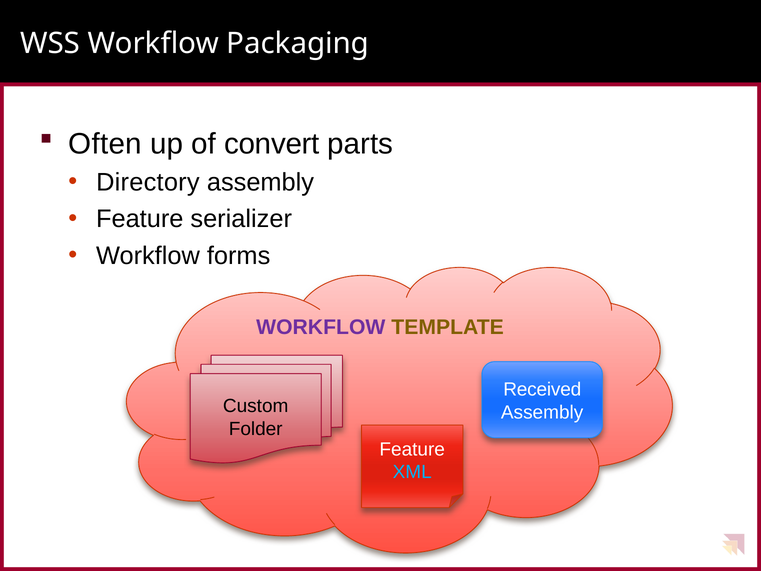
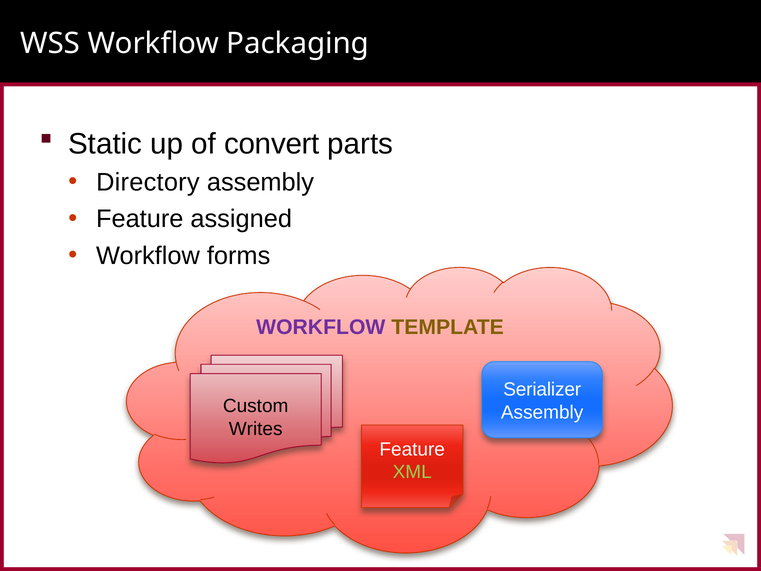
Often: Often -> Static (105, 144)
serializer: serializer -> assigned (241, 219)
Received: Received -> Serializer (542, 389)
Folder: Folder -> Writes (256, 429)
XML colour: light blue -> light green (412, 472)
